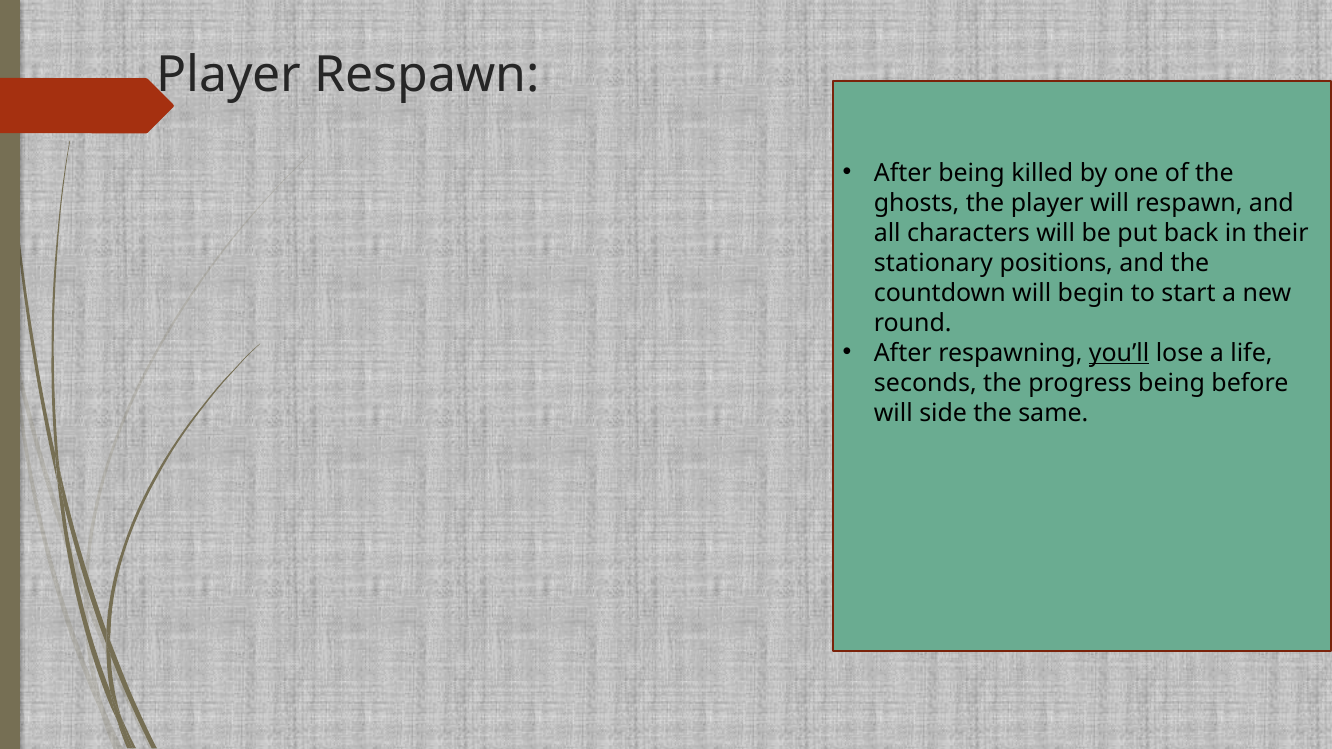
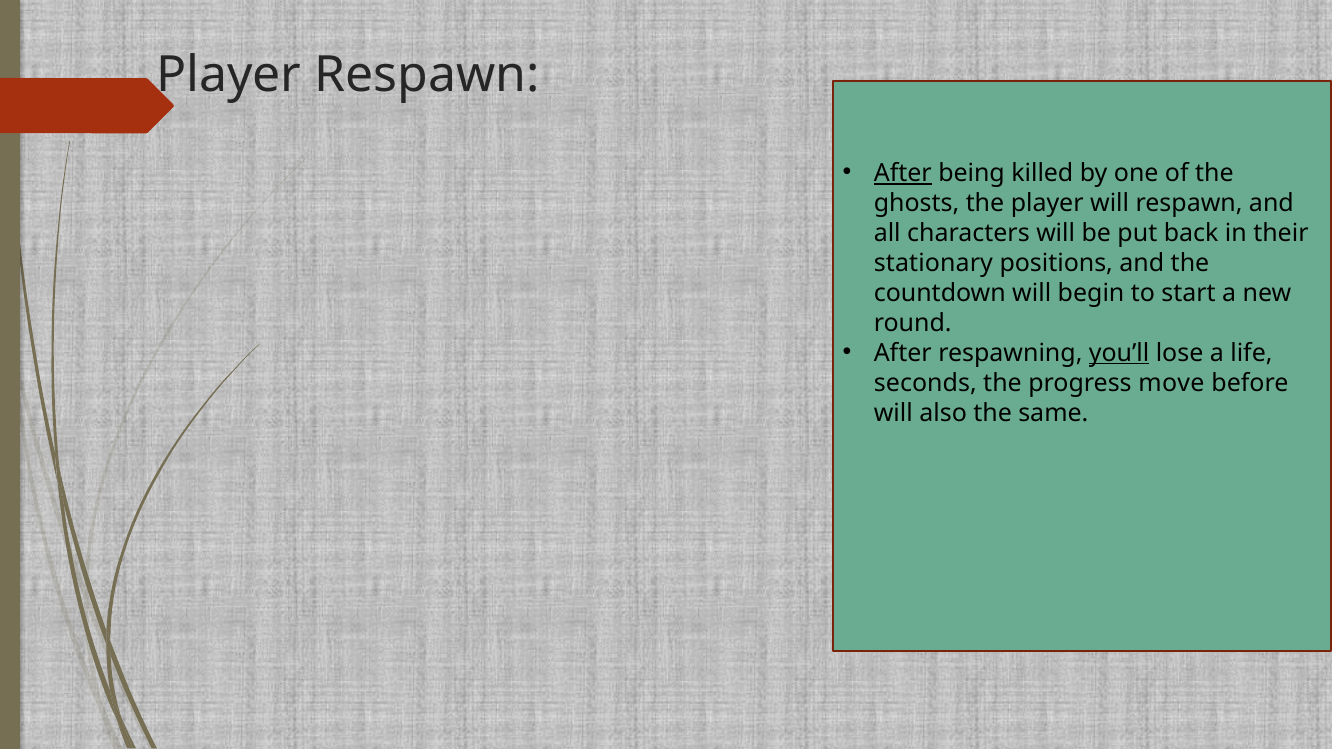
After underline: none -> present (903, 173)
progress being: being -> move (1171, 383)
side: side -> also (943, 413)
